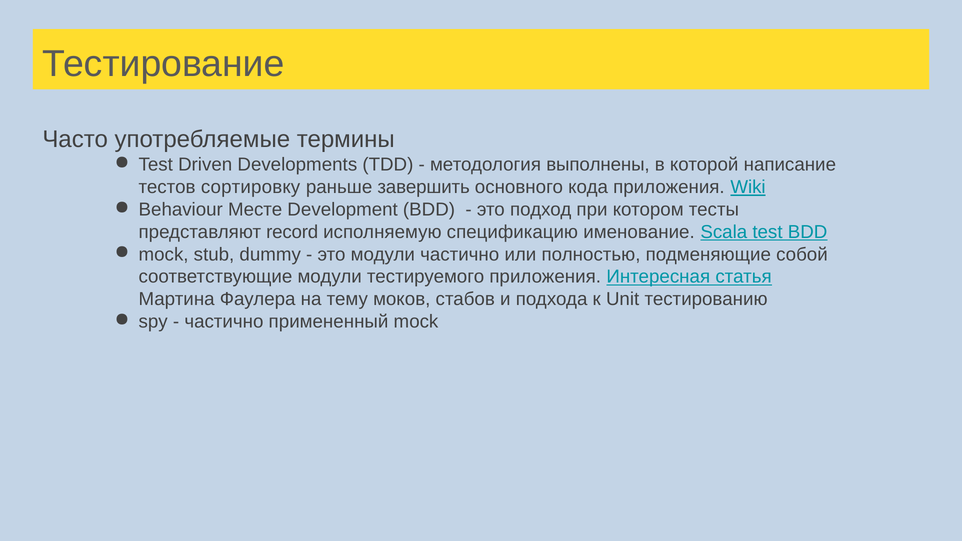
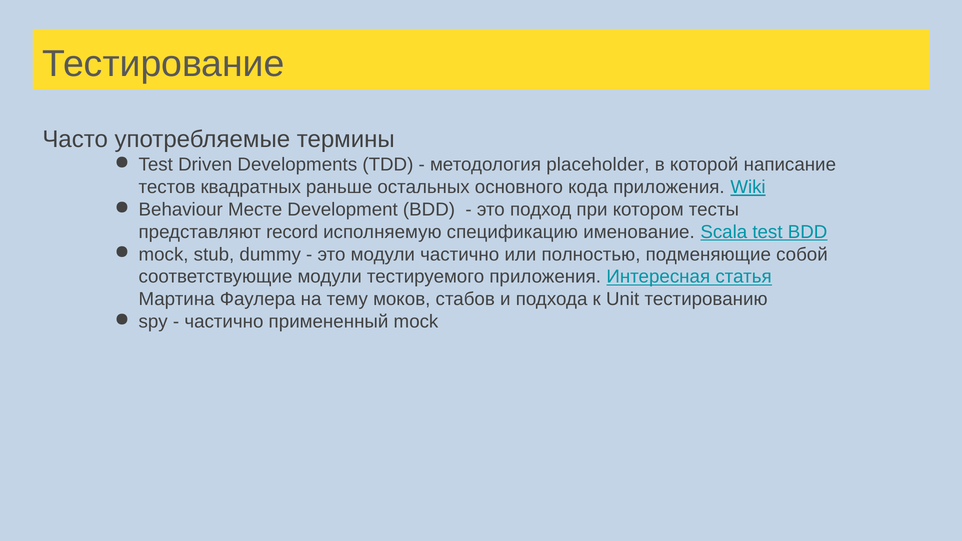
выполнены: выполнены -> placeholder (598, 165)
сортировку: сортировку -> квадратных (251, 187)
завершить: завершить -> остальных (424, 187)
